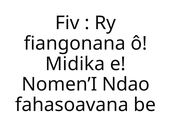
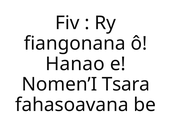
Midika: Midika -> Hanao (75, 64)
Ndao: Ndao -> Tsara (126, 85)
